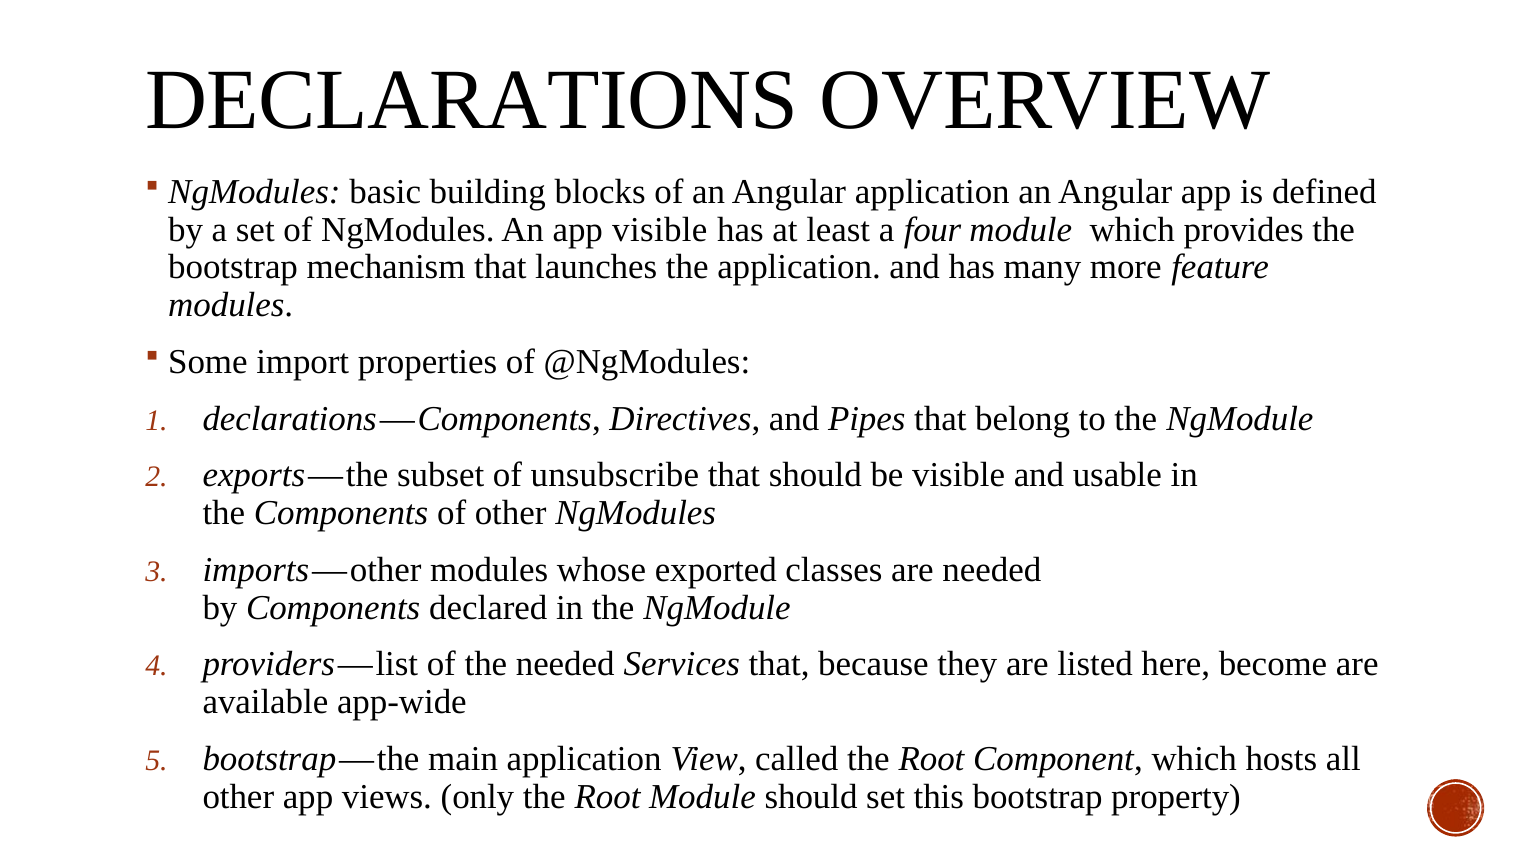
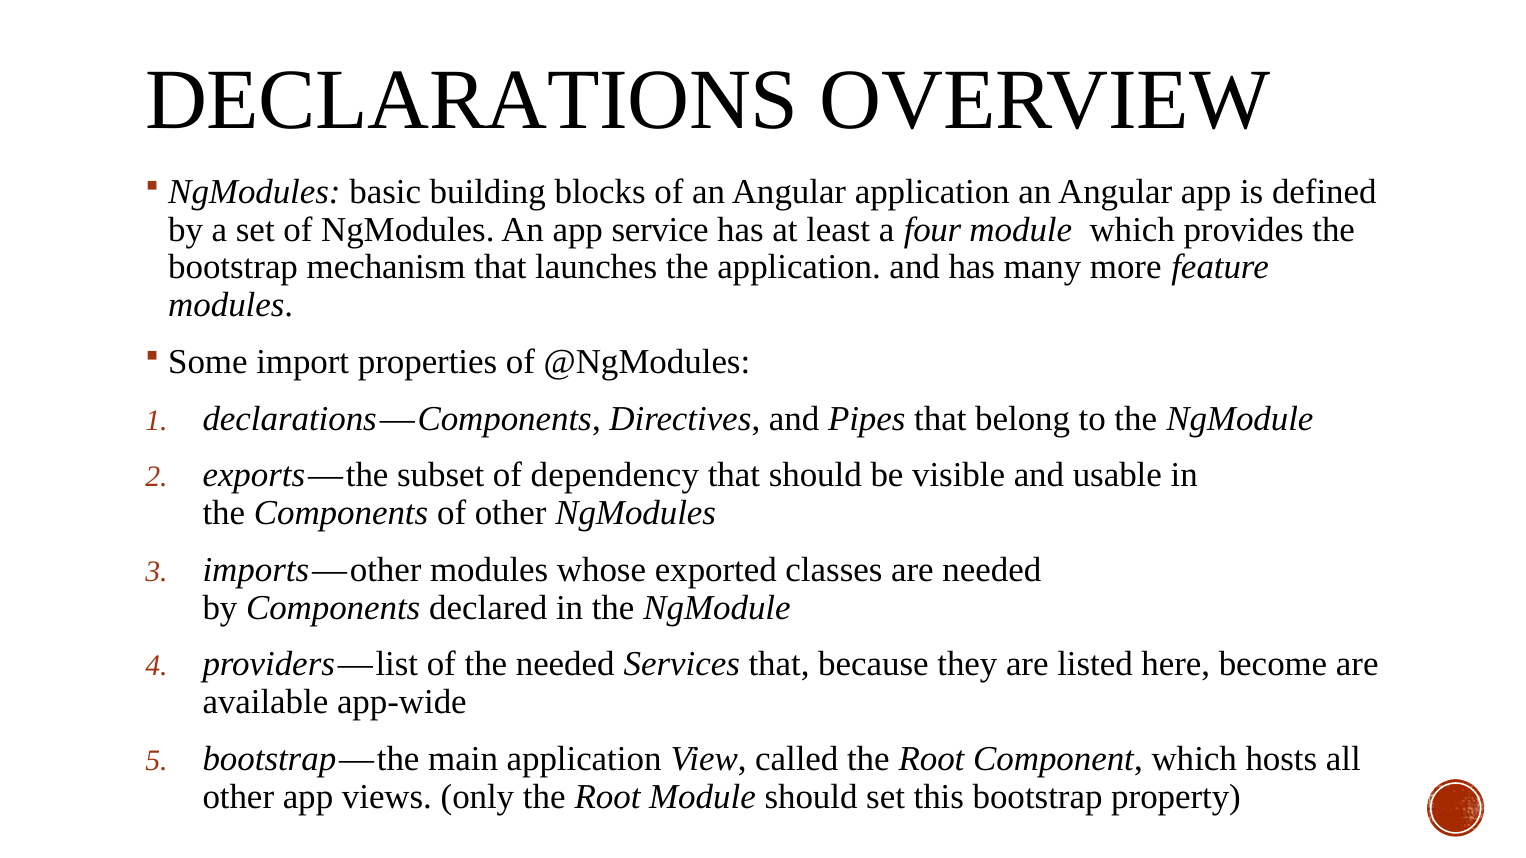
app visible: visible -> service (660, 230)
unsubscribe: unsubscribe -> dependency (615, 476)
